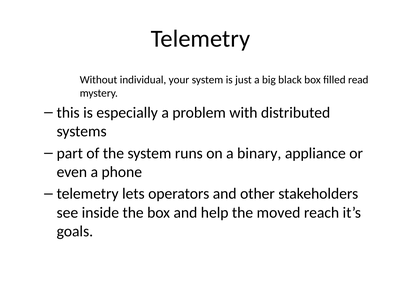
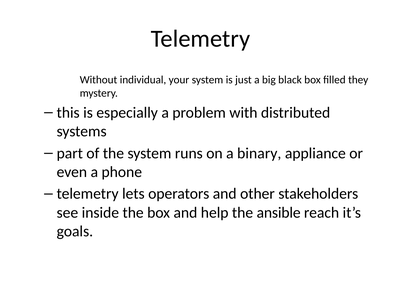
read: read -> they (358, 80)
moved: moved -> ansible (279, 212)
